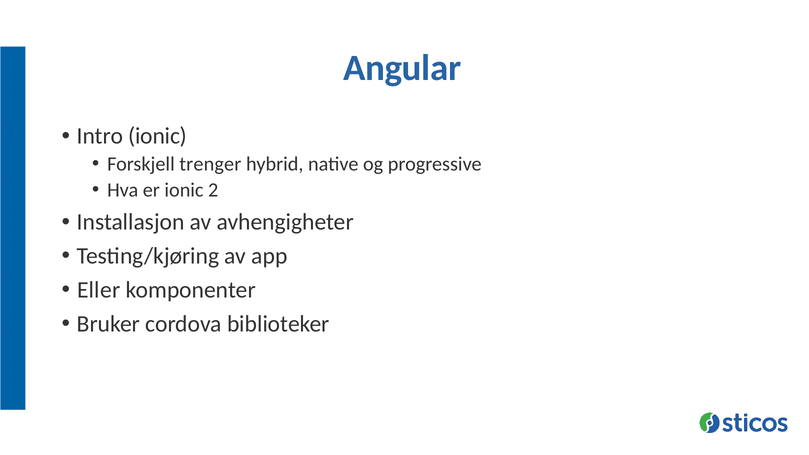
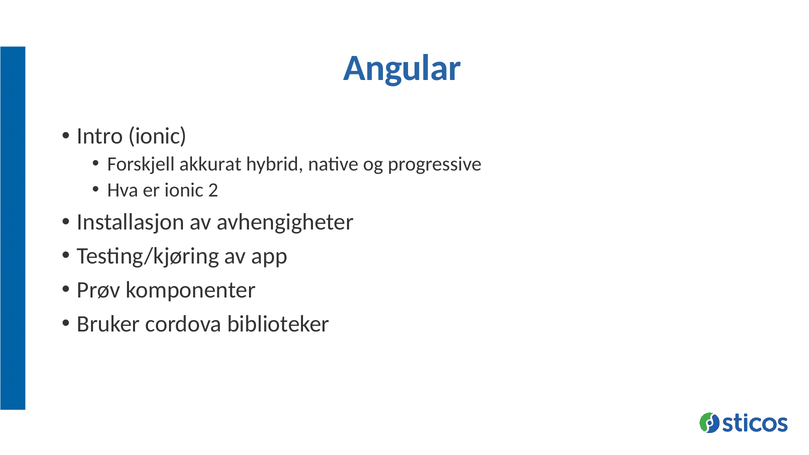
trenger: trenger -> akkurat (210, 164)
Eller: Eller -> Prøv (99, 290)
